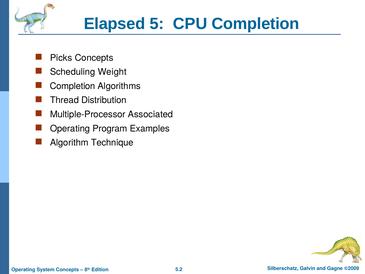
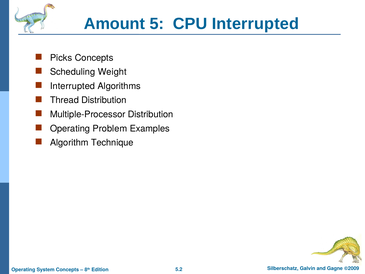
Elapsed: Elapsed -> Amount (114, 24)
CPU Completion: Completion -> Interrupted (255, 24)
Completion: Completion -> Interrupted (73, 86)
Multiple-Processor Associated: Associated -> Distribution (151, 114)
Program: Program -> Problem (110, 128)
